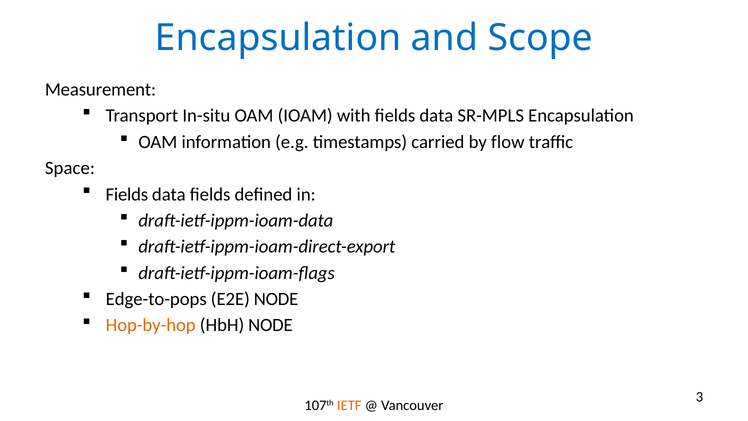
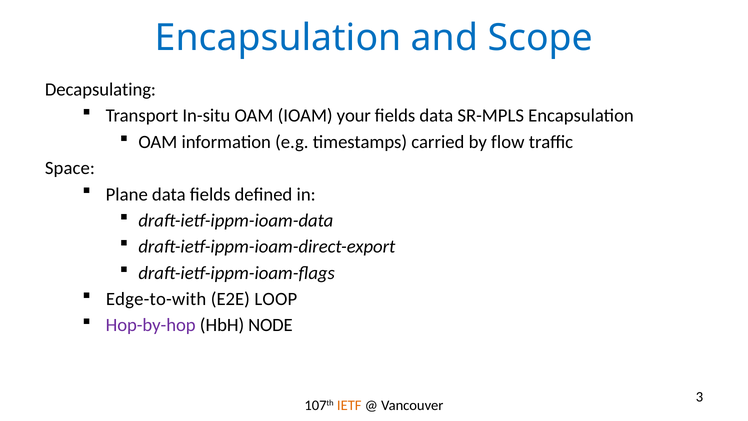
Measurement: Measurement -> Decapsulating (100, 90)
with: with -> your (354, 116)
Fields: Fields -> Plane (127, 194)
Edge-to-pops: Edge-to-pops -> Edge-to-with (156, 299)
E2E NODE: NODE -> LOOP (276, 299)
Hop-by-hop colour: orange -> purple (151, 325)
